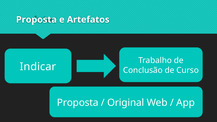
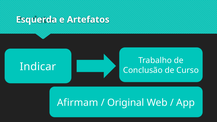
Proposta: Proposta -> Esquerda (36, 20)
Proposta: Proposta -> Afirmam (78, 103)
